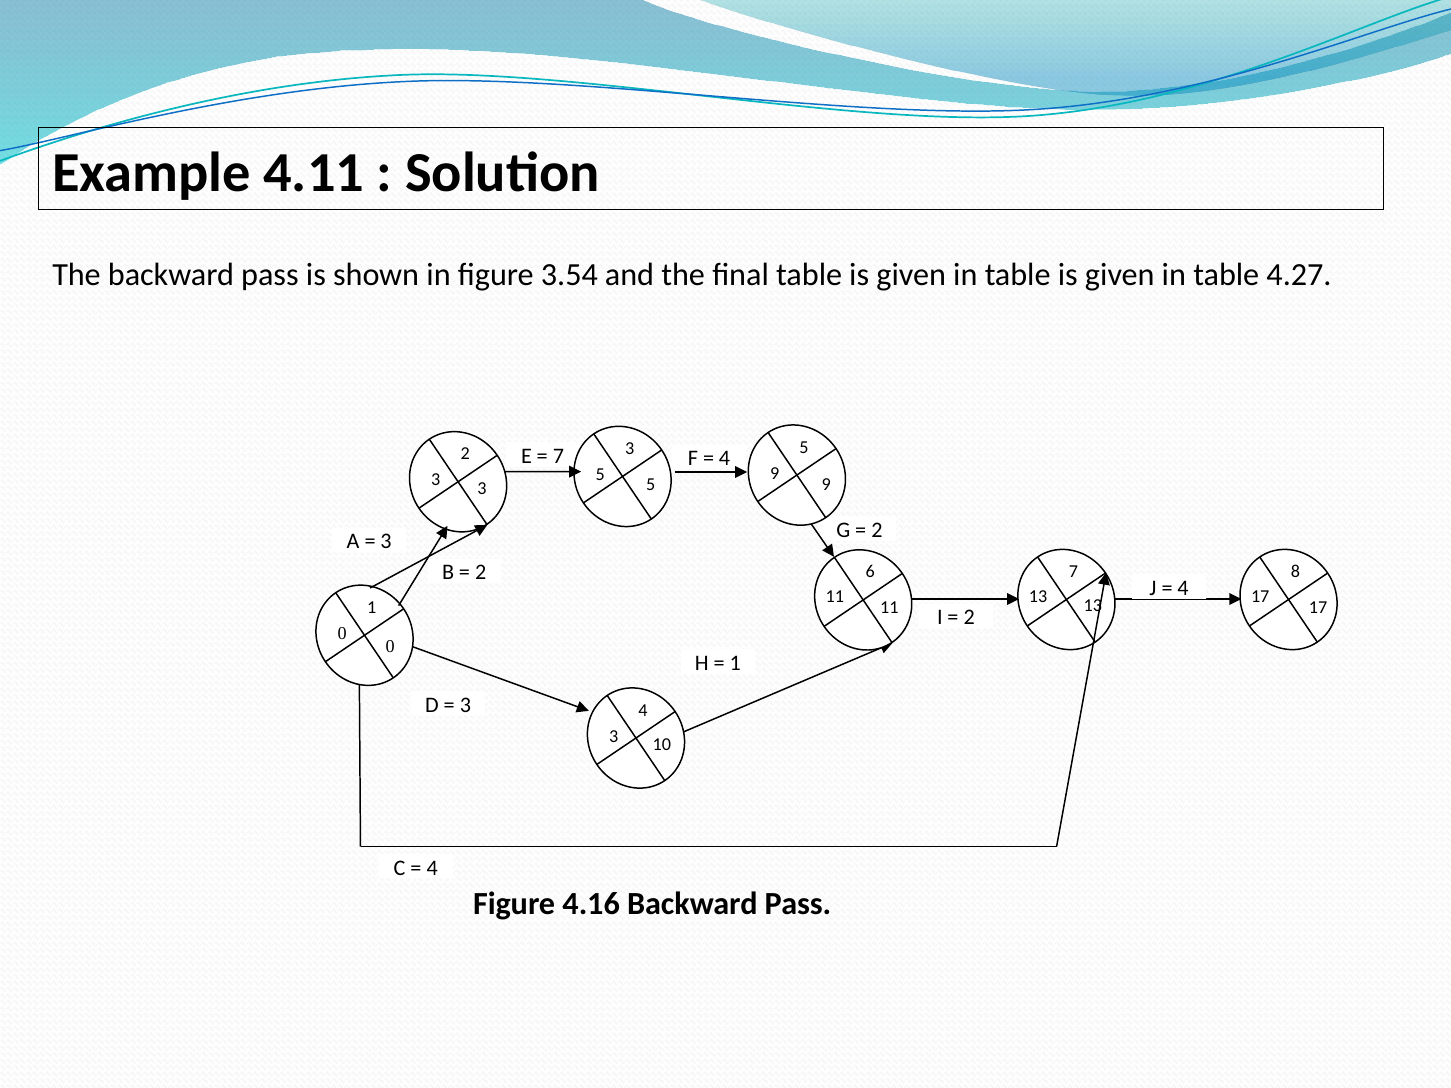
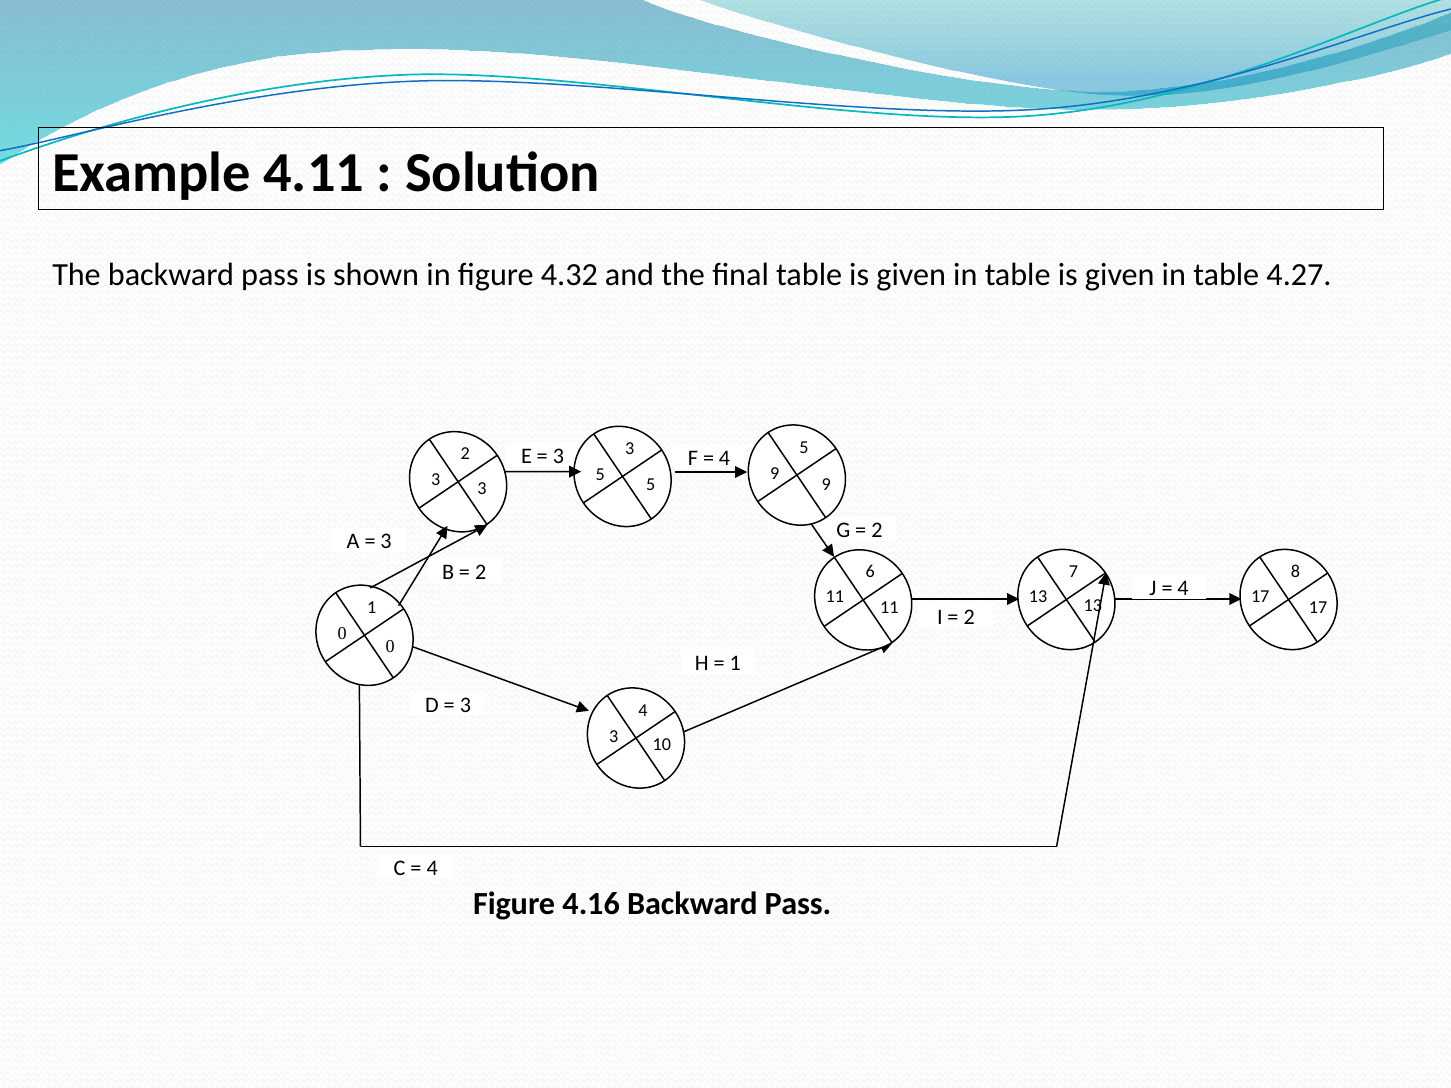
3.54: 3.54 -> 4.32 (569, 275)
7: 7 -> 3 (559, 456)
